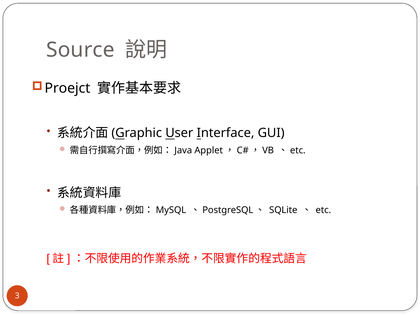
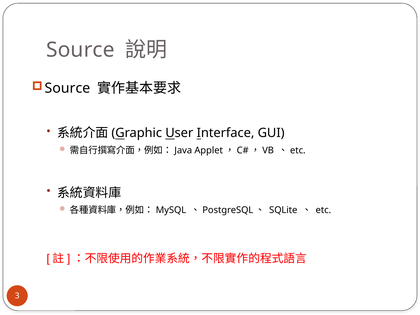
Proejct: Proejct -> Source (67, 88)
